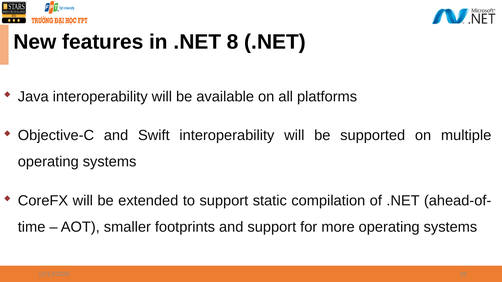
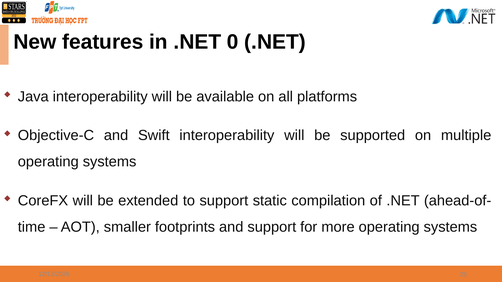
8: 8 -> 0 (233, 42)
